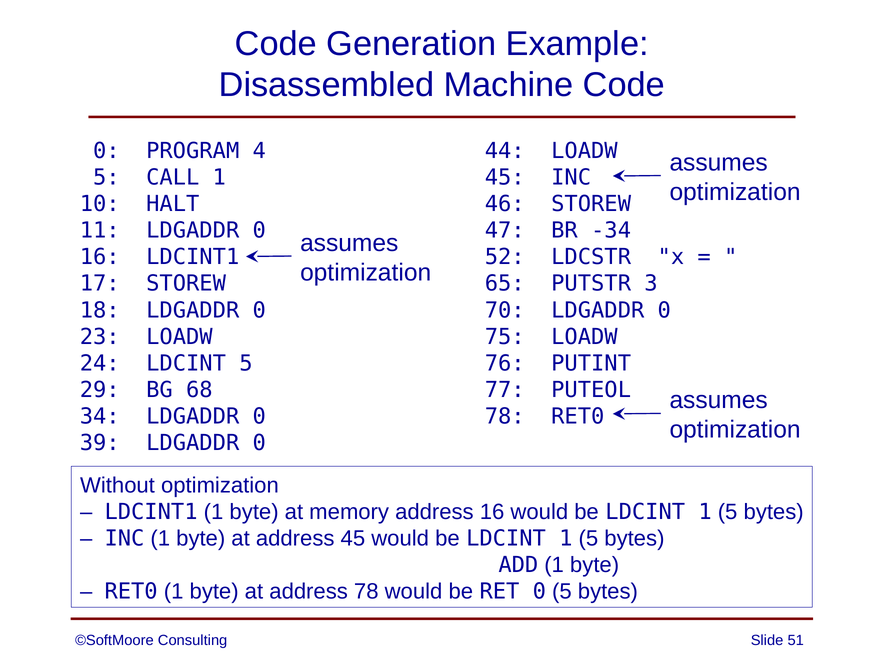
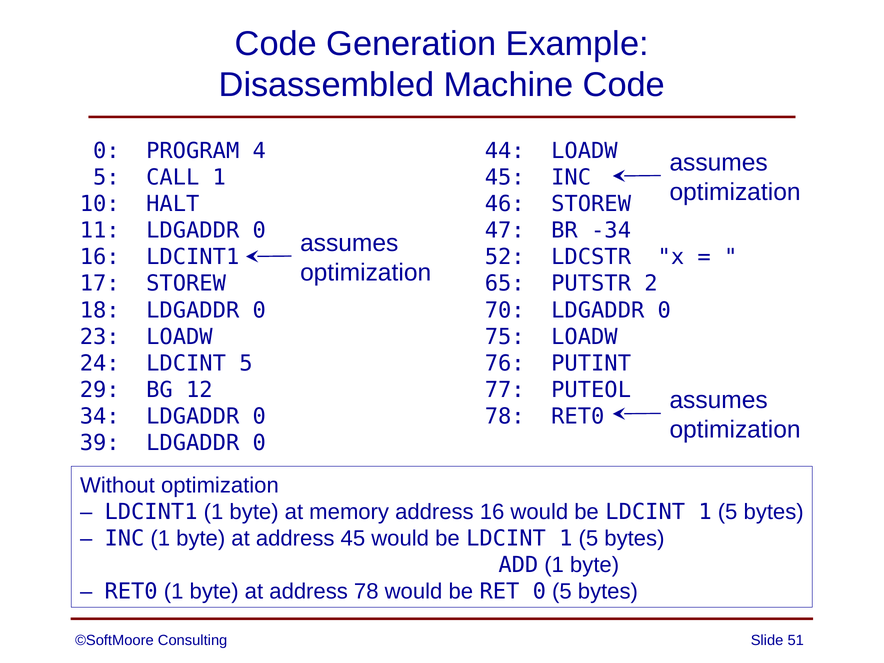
3: 3 -> 2 (651, 284)
68: 68 -> 12 (199, 390)
